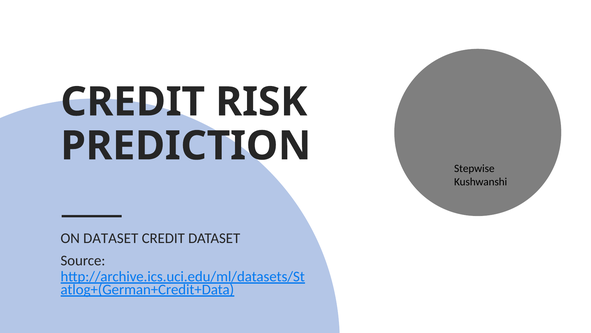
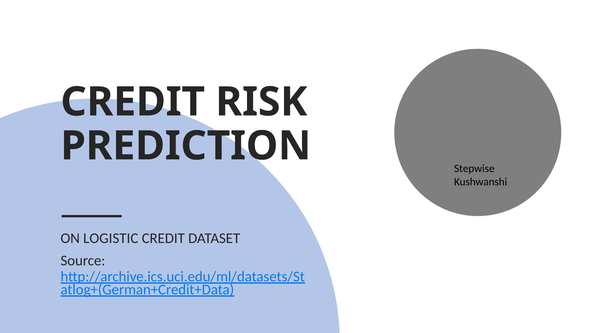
ON DATASET: DATASET -> LOGISTIC (111, 238)
